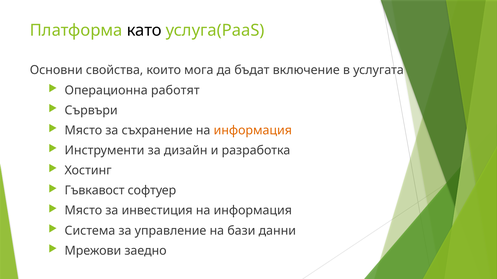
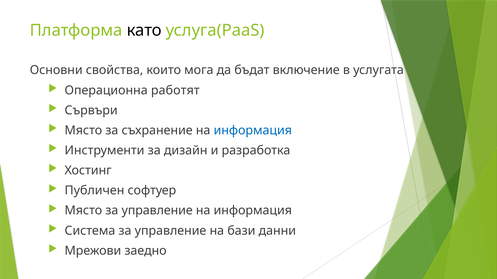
информация colour: orange -> blue (253, 131)
Гъвкавост: Гъвкавост -> Публичен (94, 191)
Място за инвестиция: инвестиция -> управление (157, 211)
